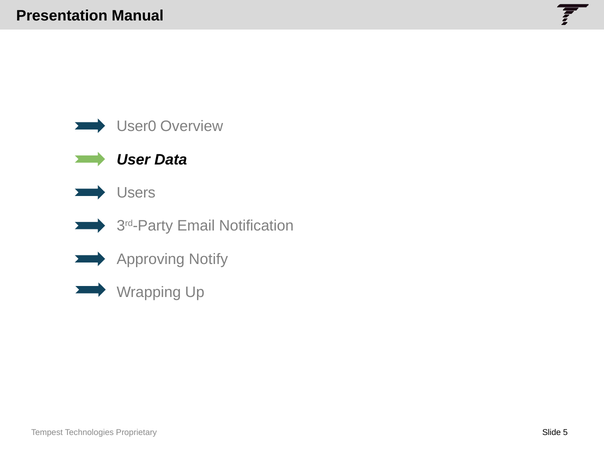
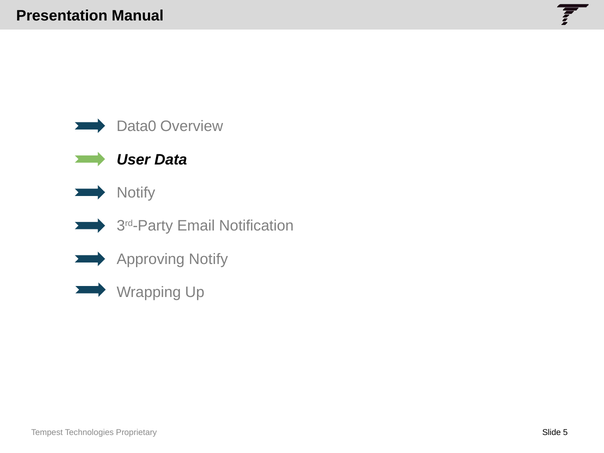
User0: User0 -> Data0 (136, 126)
Users: Users -> Notify (136, 193)
